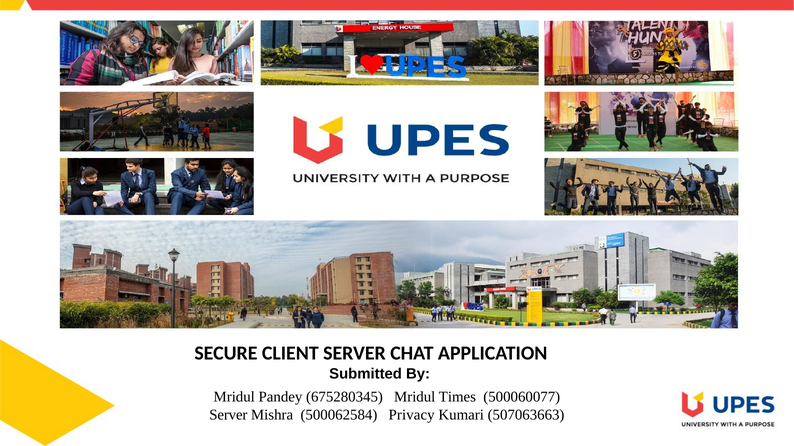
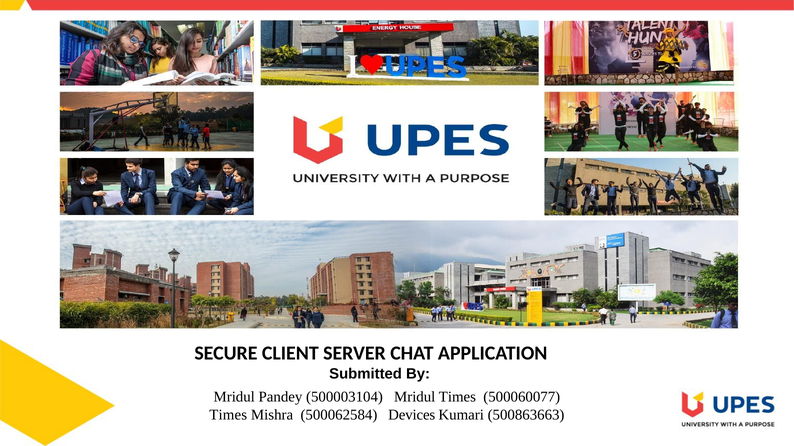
675280345: 675280345 -> 500003104 (345, 398)
Server: Server -> Times (228, 415)
Privacy: Privacy -> Devices (412, 415)
507063663: 507063663 -> 500863663 (526, 415)
